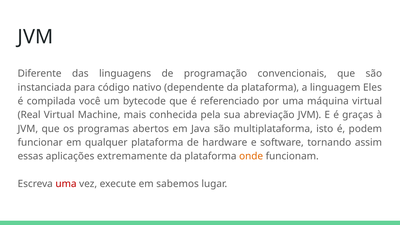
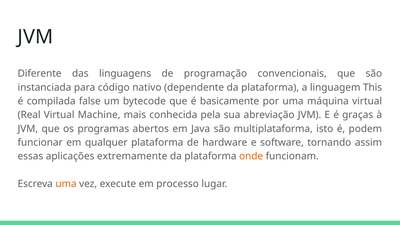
Eles: Eles -> This (373, 87)
você: você -> false (90, 101)
referenciado: referenciado -> basicamente (230, 101)
uma colour: red -> orange (66, 184)
sabemos: sabemos -> processo (178, 184)
